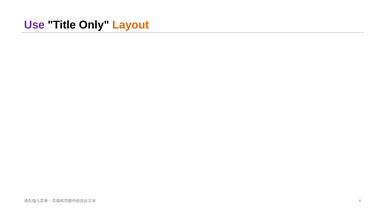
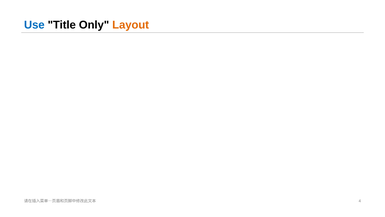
Use colour: purple -> blue (34, 25)
